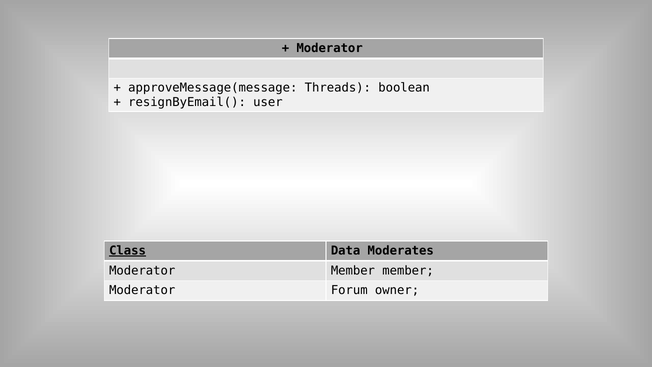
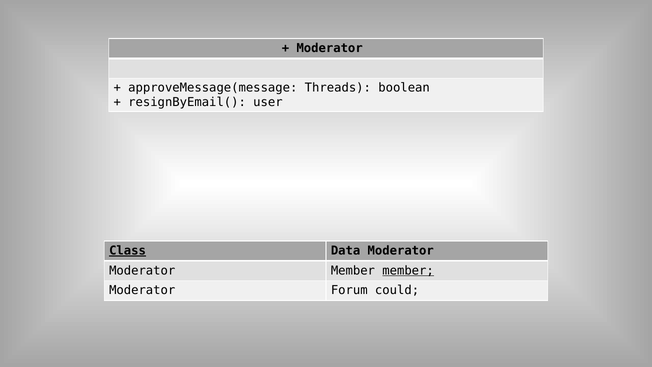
Data Moderates: Moderates -> Moderator (401, 251)
member underline: none -> present (408, 270)
owner: owner -> could (397, 290)
